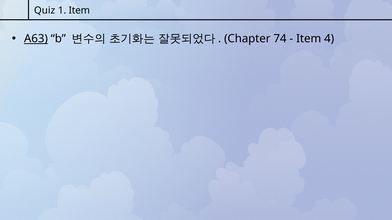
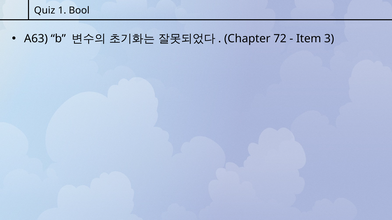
1 Item: Item -> Bool (79, 10)
A63 underline: present -> none (36, 39)
74: 74 -> 72 (280, 39)
4: 4 -> 3 (329, 39)
